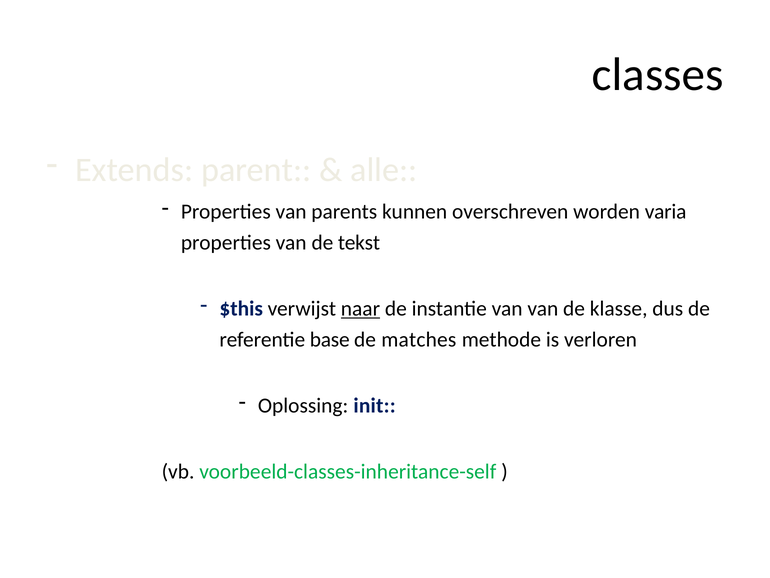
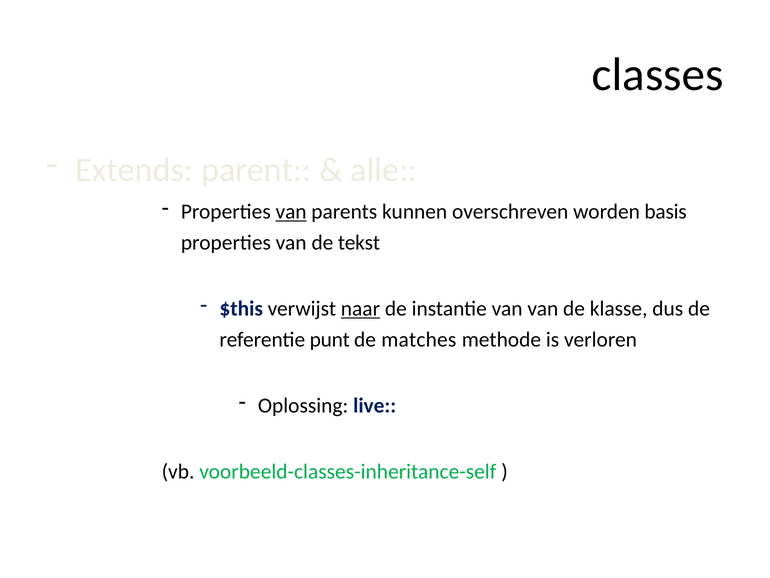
van underline: none -> present (291, 212)
varia: varia -> basis (666, 212)
base: base -> punt (330, 339)
init: init -> live (375, 405)
